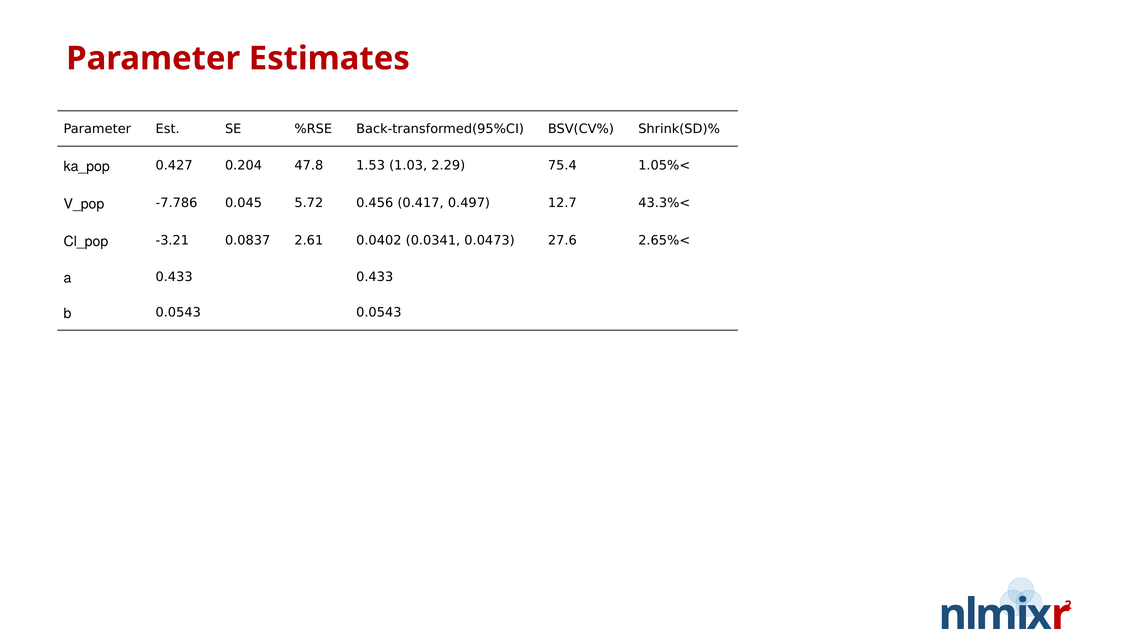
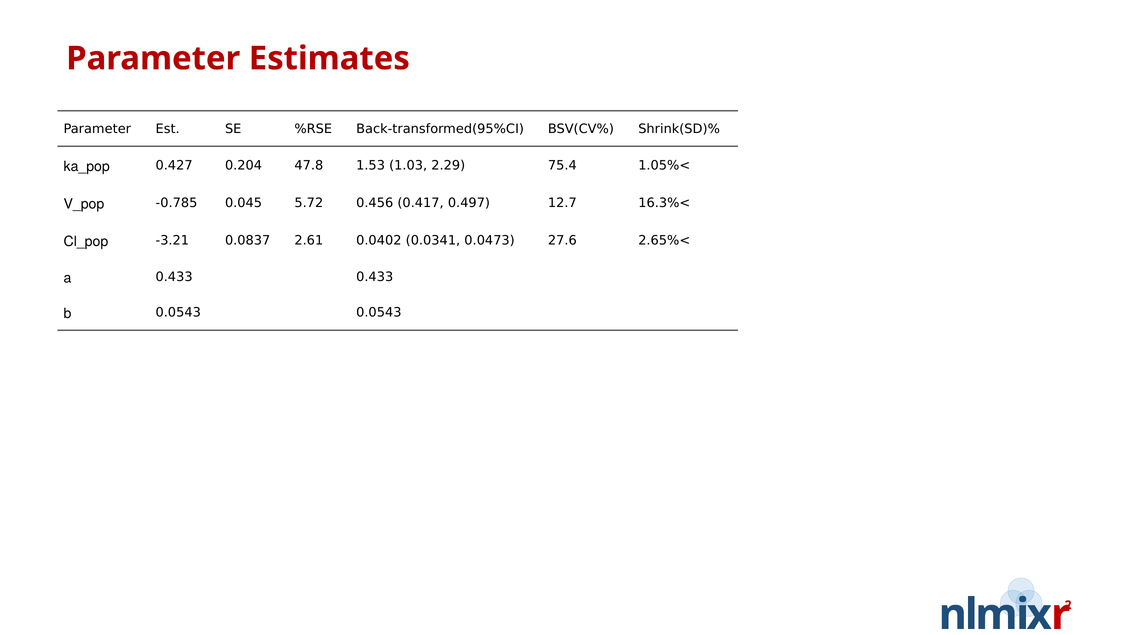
-7.786: -7.786 -> -0.785 (176, 203)
43.3%<: 43.3%< -> 16.3%< (664, 203)
